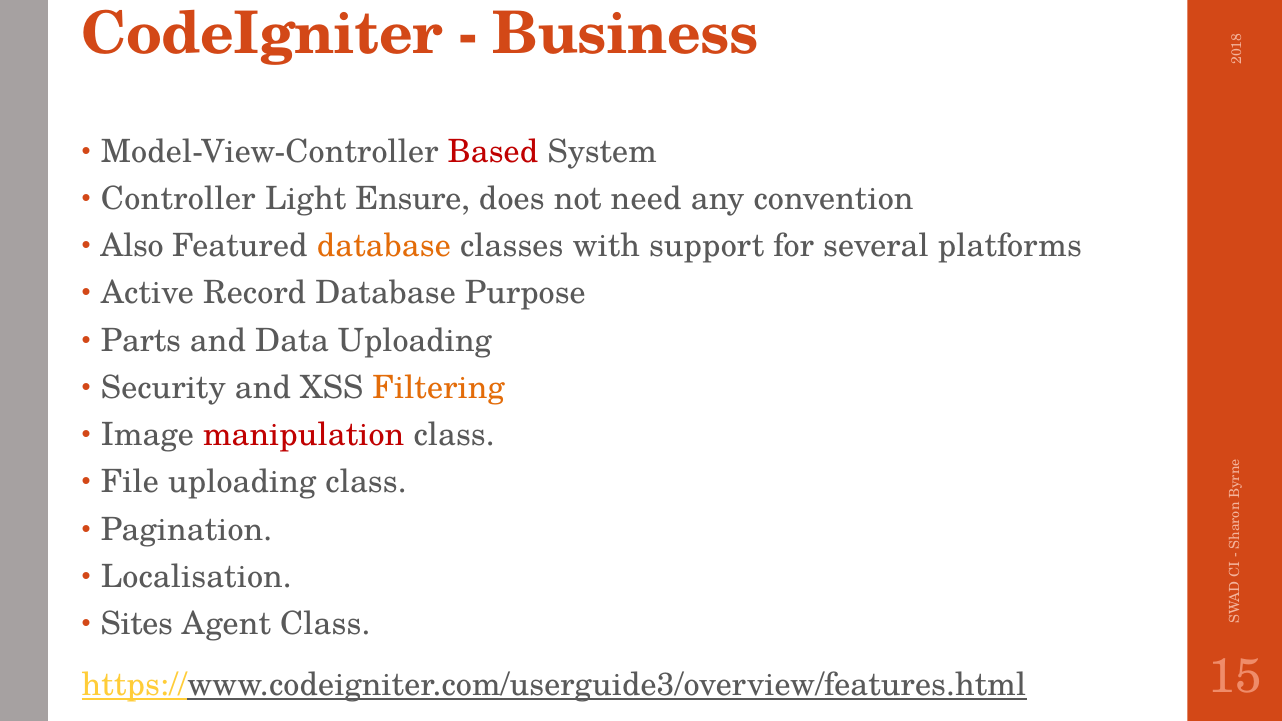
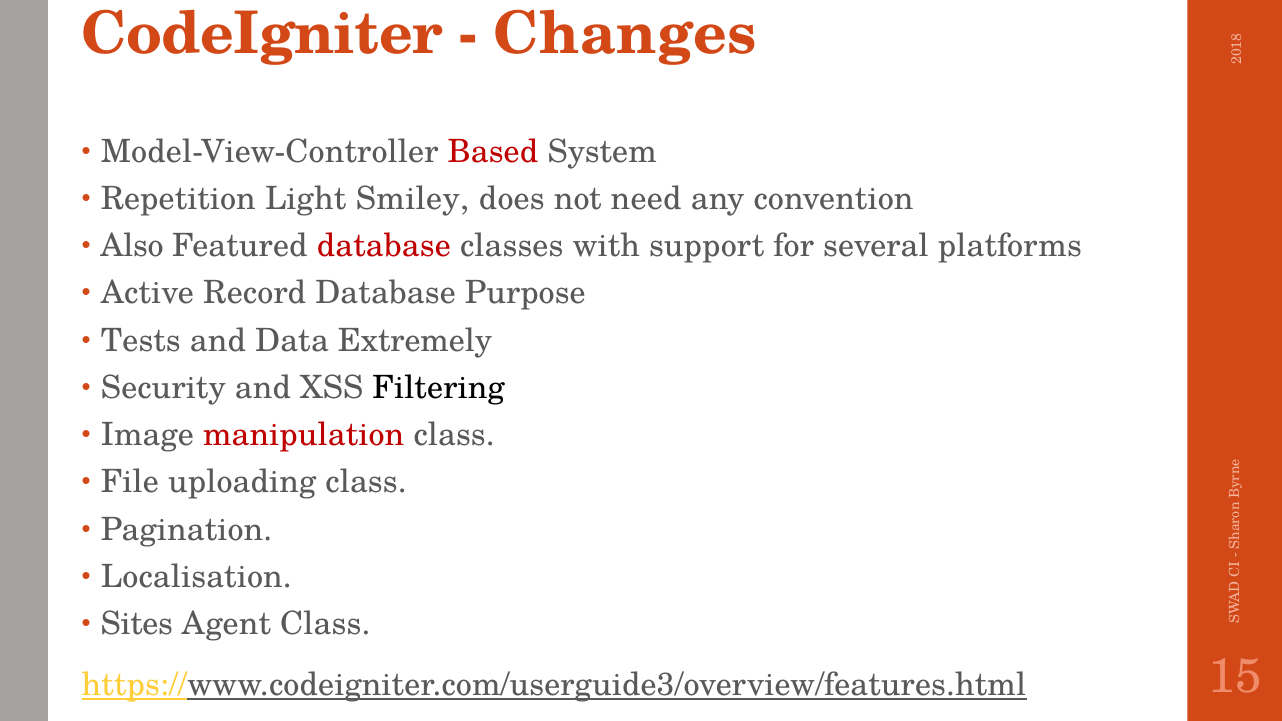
Business: Business -> Changes (625, 34)
Controller: Controller -> Repetition (178, 199)
Ensure: Ensure -> Smiley (412, 199)
database colour: orange -> red (384, 246)
Parts: Parts -> Tests (141, 341)
Data Uploading: Uploading -> Extremely (415, 341)
Filtering colour: orange -> black (439, 388)
